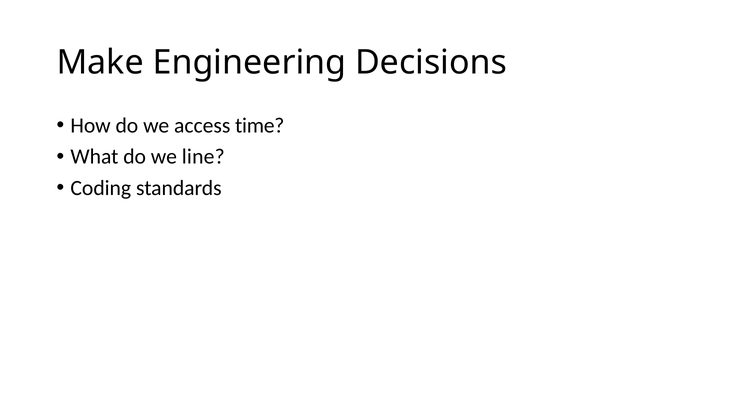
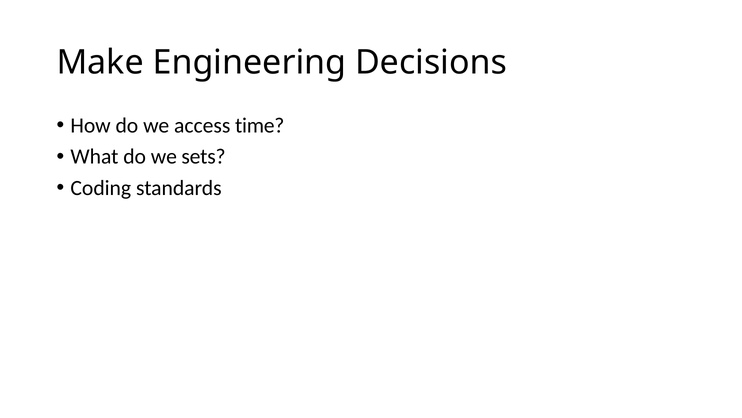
line: line -> sets (203, 157)
